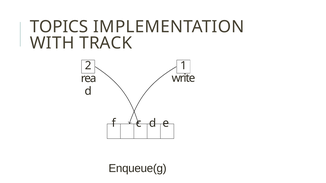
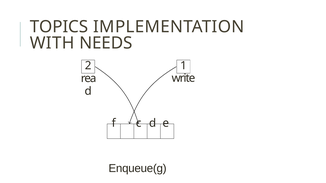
TRACK: TRACK -> NEEDS (106, 43)
